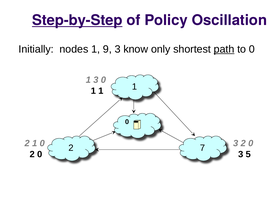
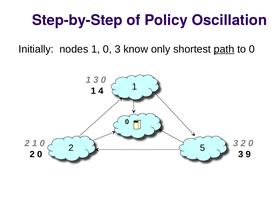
Step-by-Step underline: present -> none (77, 20)
nodes 1 9: 9 -> 0 (107, 49)
1 1: 1 -> 4 (101, 91)
7: 7 -> 5 (202, 148)
5: 5 -> 9 (248, 154)
